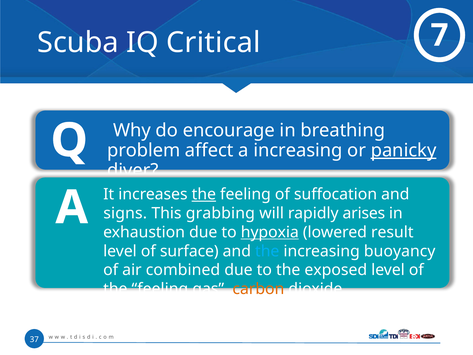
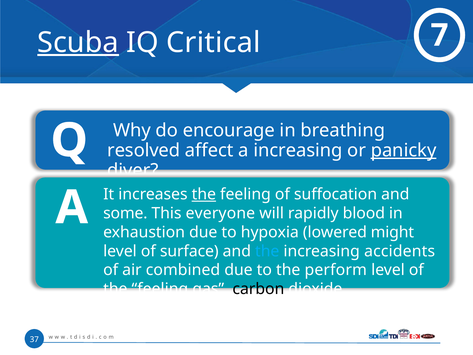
Scuba underline: none -> present (78, 43)
problem: problem -> resolved (144, 150)
signs: signs -> some (125, 213)
grabbing: grabbing -> everyone (220, 213)
arises: arises -> blood (364, 213)
hypoxia underline: present -> none (270, 232)
result: result -> might (392, 232)
buoyancy: buoyancy -> accidents (400, 251)
exposed: exposed -> perform (336, 270)
carbon colour: orange -> black (258, 289)
